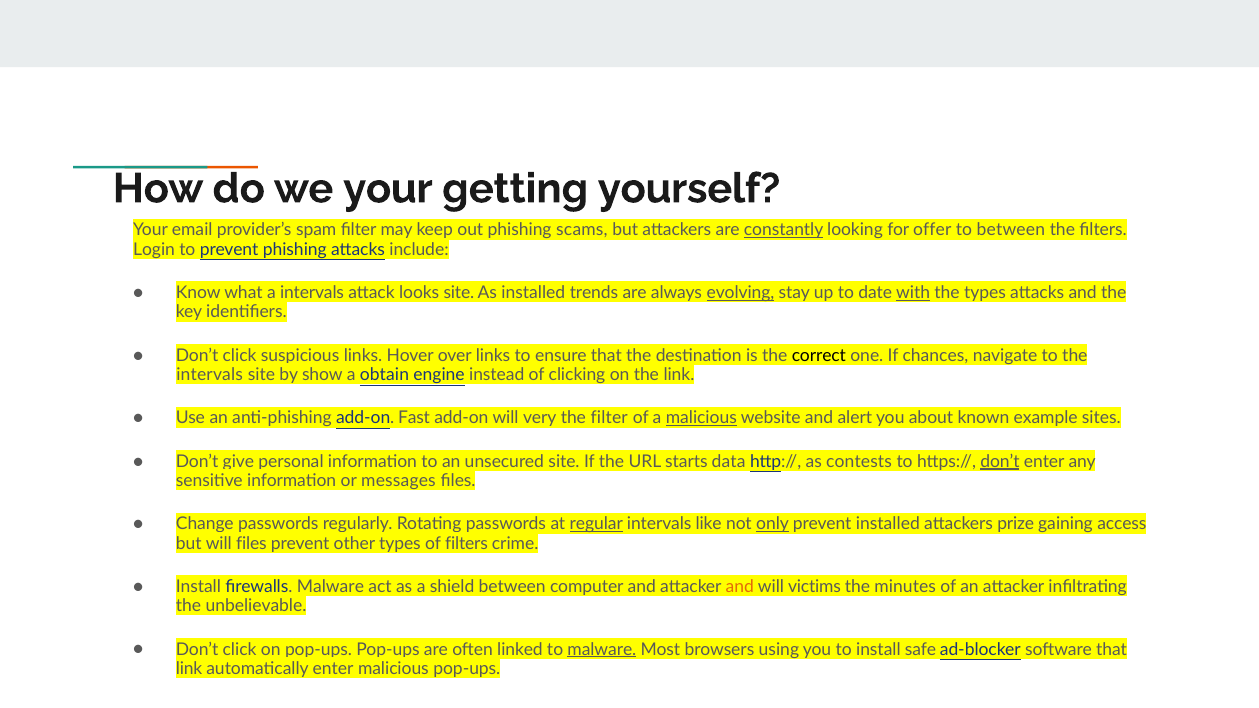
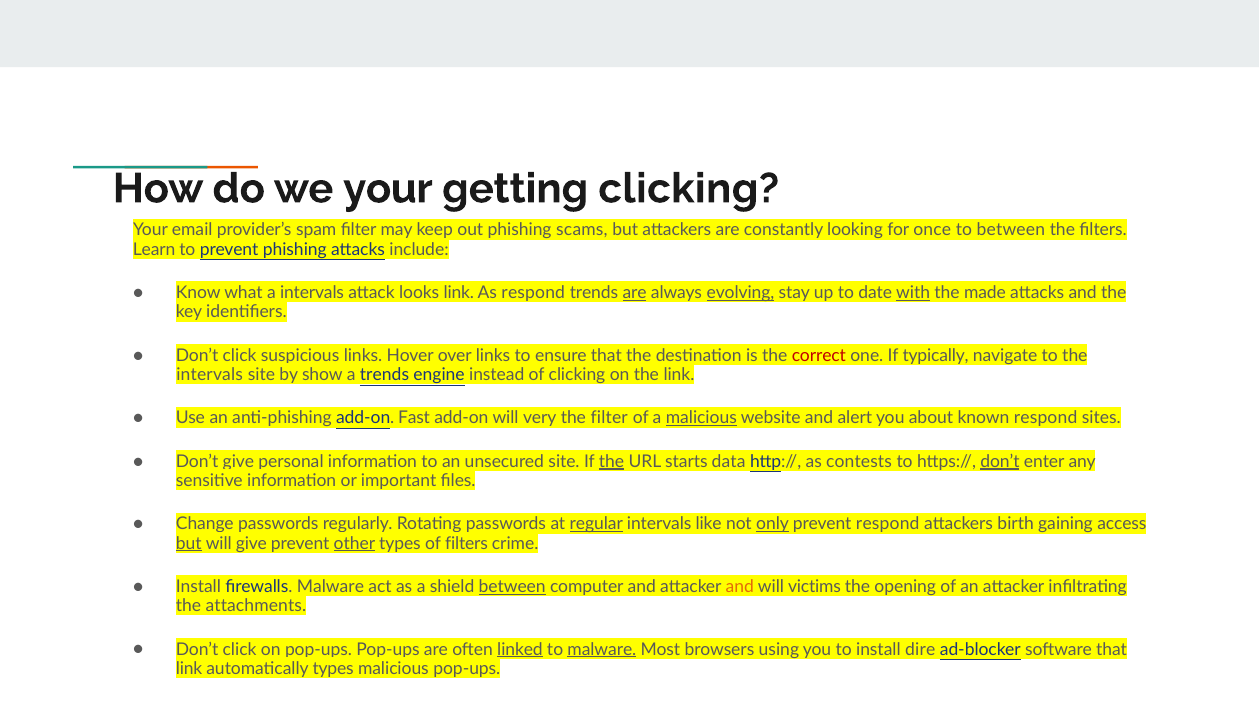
getting yourself: yourself -> clicking (689, 189)
constantly underline: present -> none (784, 230)
offer: offer -> once (932, 230)
Login: Login -> Learn (154, 250)
looks site: site -> link (459, 293)
As installed: installed -> respond (533, 293)
are underline: none -> present (635, 293)
the types: types -> made (985, 293)
correct colour: black -> red (819, 356)
chances: chances -> typically (936, 356)
a obtain: obtain -> trends (384, 375)
known example: example -> respond (1046, 418)
the underline: none -> present (612, 462)
messages: messages -> important (399, 481)
prevent installed: installed -> respond (888, 524)
prize: prize -> birth (1016, 524)
but underline: none -> present (189, 544)
will files: files -> give (251, 544)
other underline: none -> present (354, 544)
between underline: none -> present (512, 587)
minutes: minutes -> opening (905, 587)
unbelievable: unbelievable -> attachments (256, 606)
linked underline: none -> present (520, 650)
safe: safe -> dire (920, 650)
automatically enter: enter -> types (333, 669)
